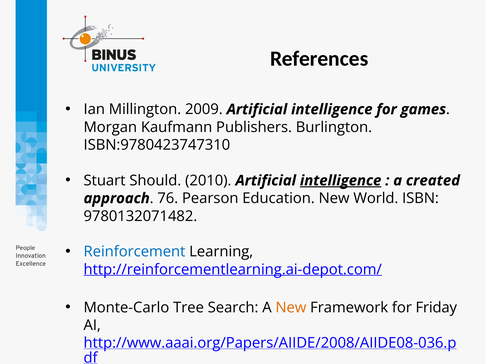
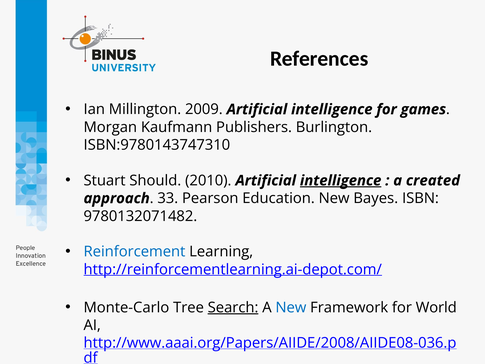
ISBN:9780423747310: ISBN:9780423747310 -> ISBN:9780143747310 (157, 145)
76: 76 -> 33 (168, 198)
World: World -> Bayes (376, 198)
Search underline: none -> present (233, 307)
New colour: orange -> blue (291, 307)
Friday: Friday -> World (436, 307)
